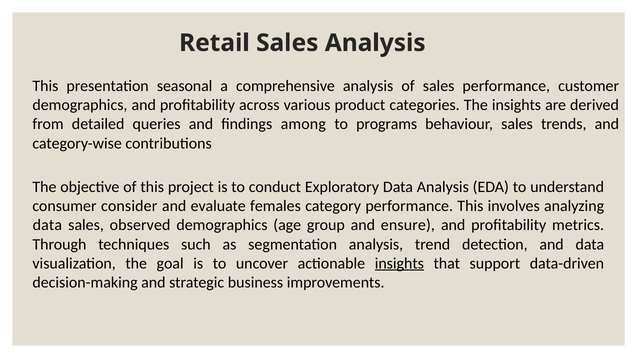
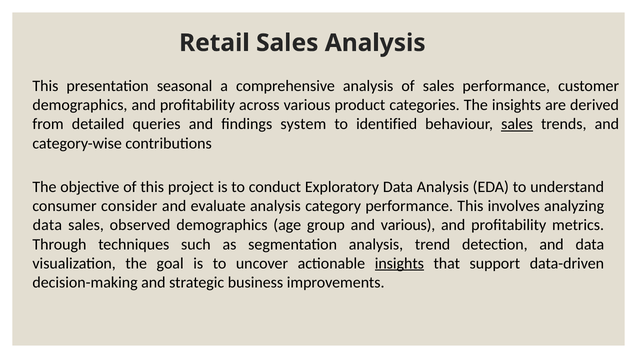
among: among -> system (303, 124)
programs: programs -> identified (387, 124)
sales underline: none -> present (517, 124)
evaluate females: females -> analysis (275, 206)
and ensure: ensure -> various (408, 225)
